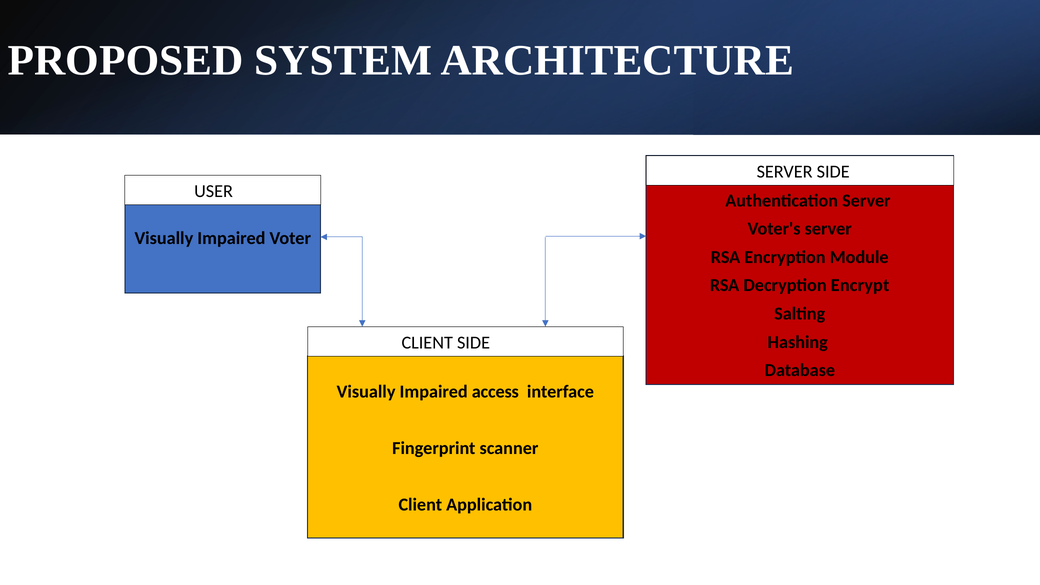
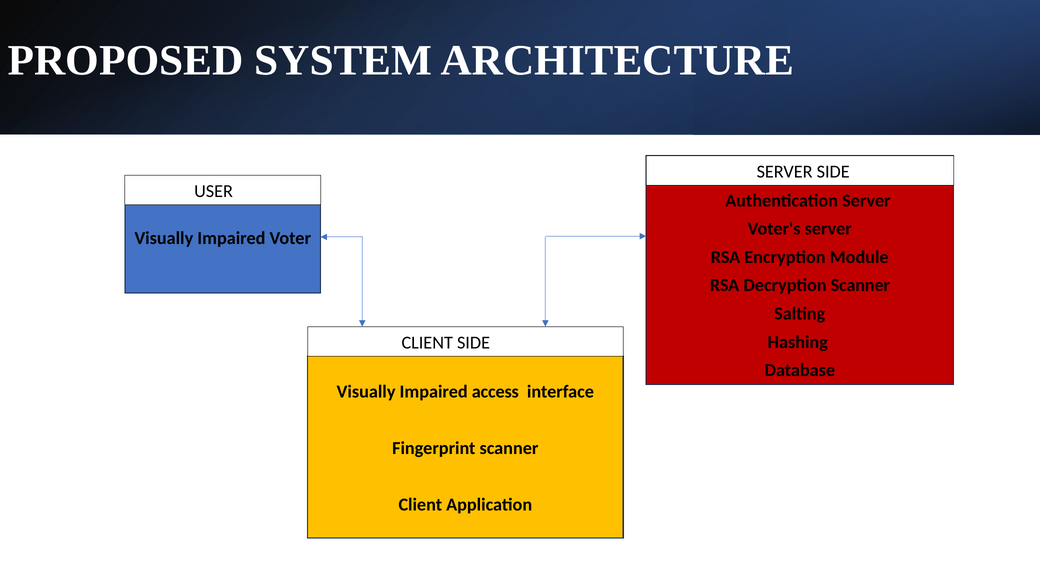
Decryption Encrypt: Encrypt -> Scanner (860, 285)
